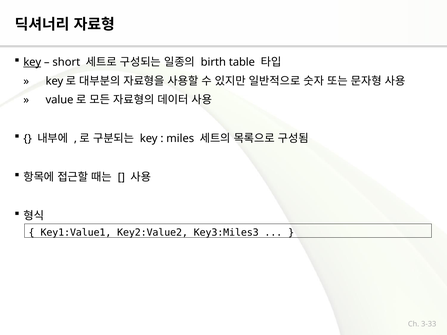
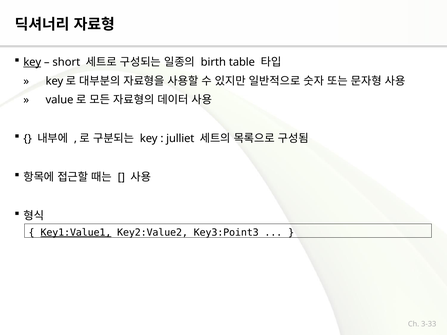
miles: miles -> julliet (180, 139)
Key1:Value1 underline: none -> present (76, 233)
Key3:Miles3: Key3:Miles3 -> Key3:Point3 (226, 233)
